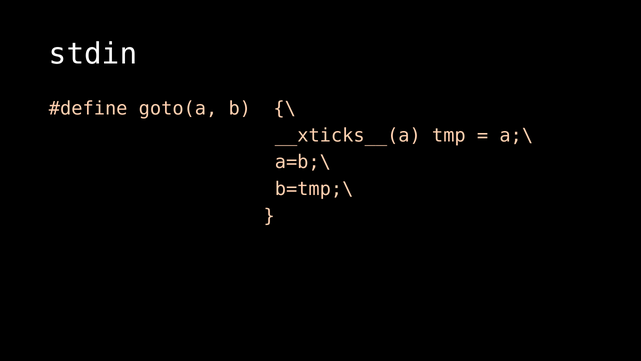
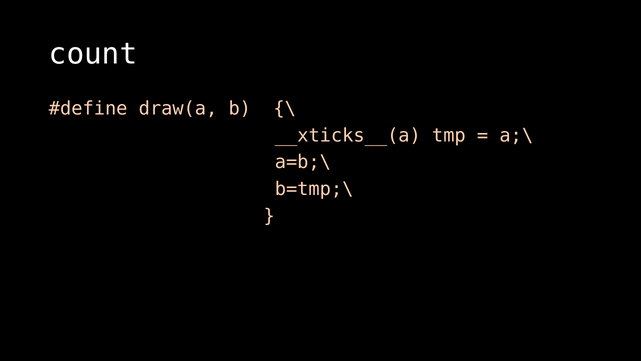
stdin: stdin -> count (93, 54)
goto(a: goto(a -> draw(a (178, 108)
